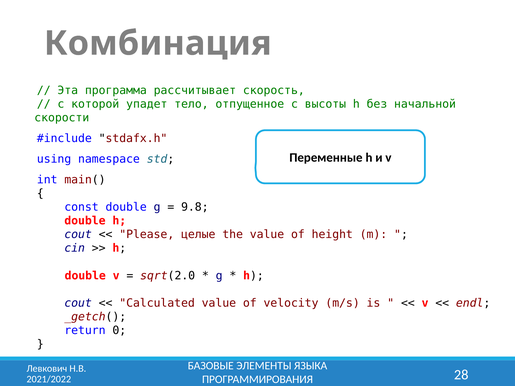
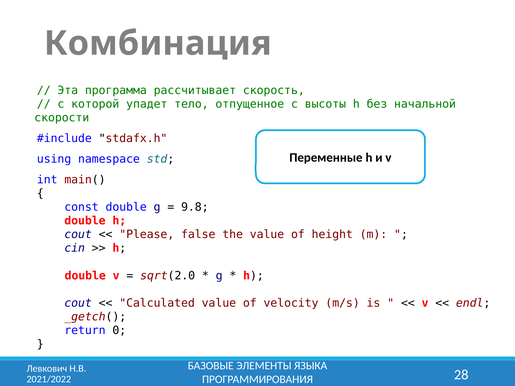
целые: целые -> false (198, 235)
